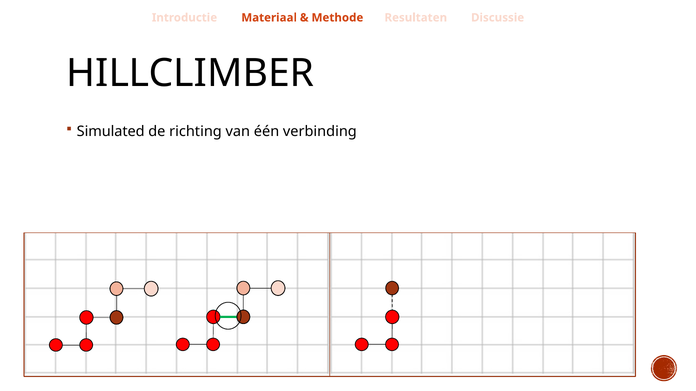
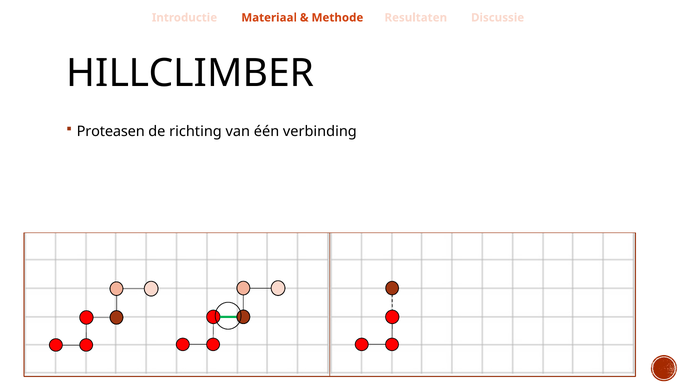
Simulated: Simulated -> Proteasen (111, 131)
